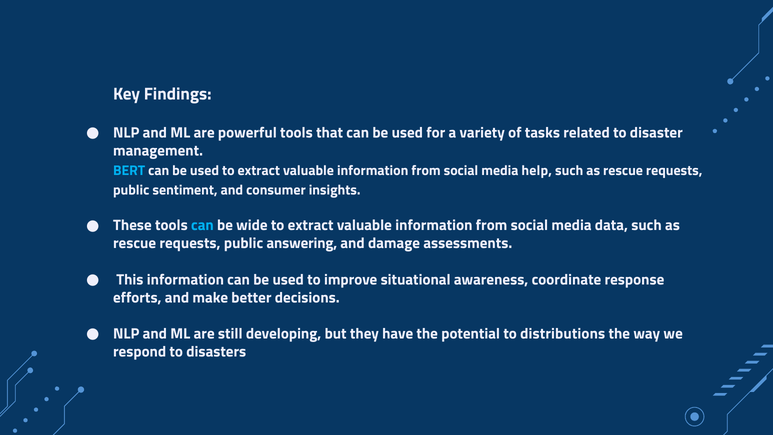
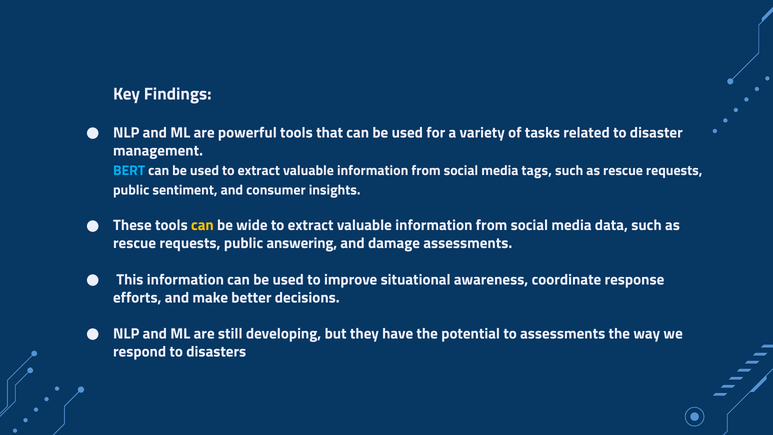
help: help -> tags (537, 171)
can colour: light blue -> yellow (202, 225)
to distributions: distributions -> assessments (563, 334)
